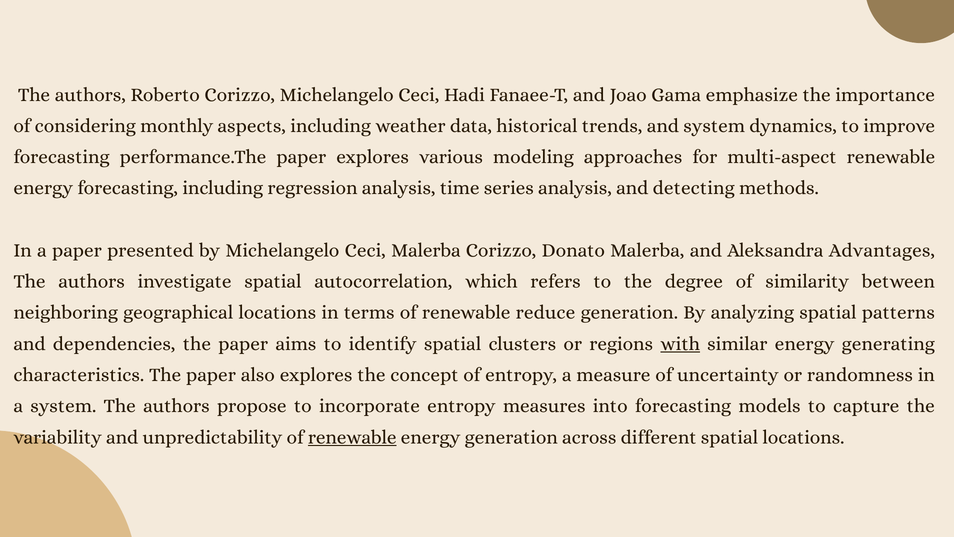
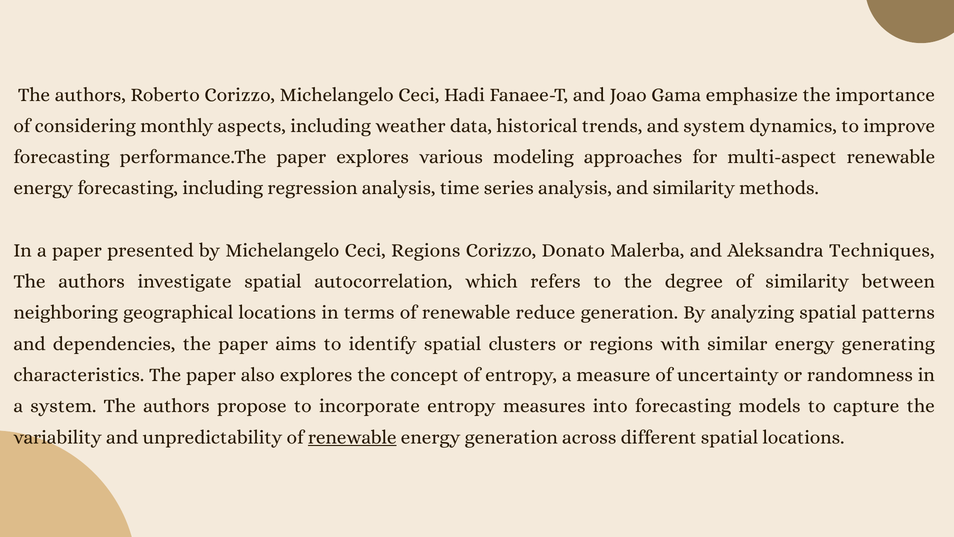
and detecting: detecting -> similarity (694, 188)
Ceci Malerba: Malerba -> Regions (426, 250)
Advantages: Advantages -> Techniques (882, 250)
with underline: present -> none (680, 344)
